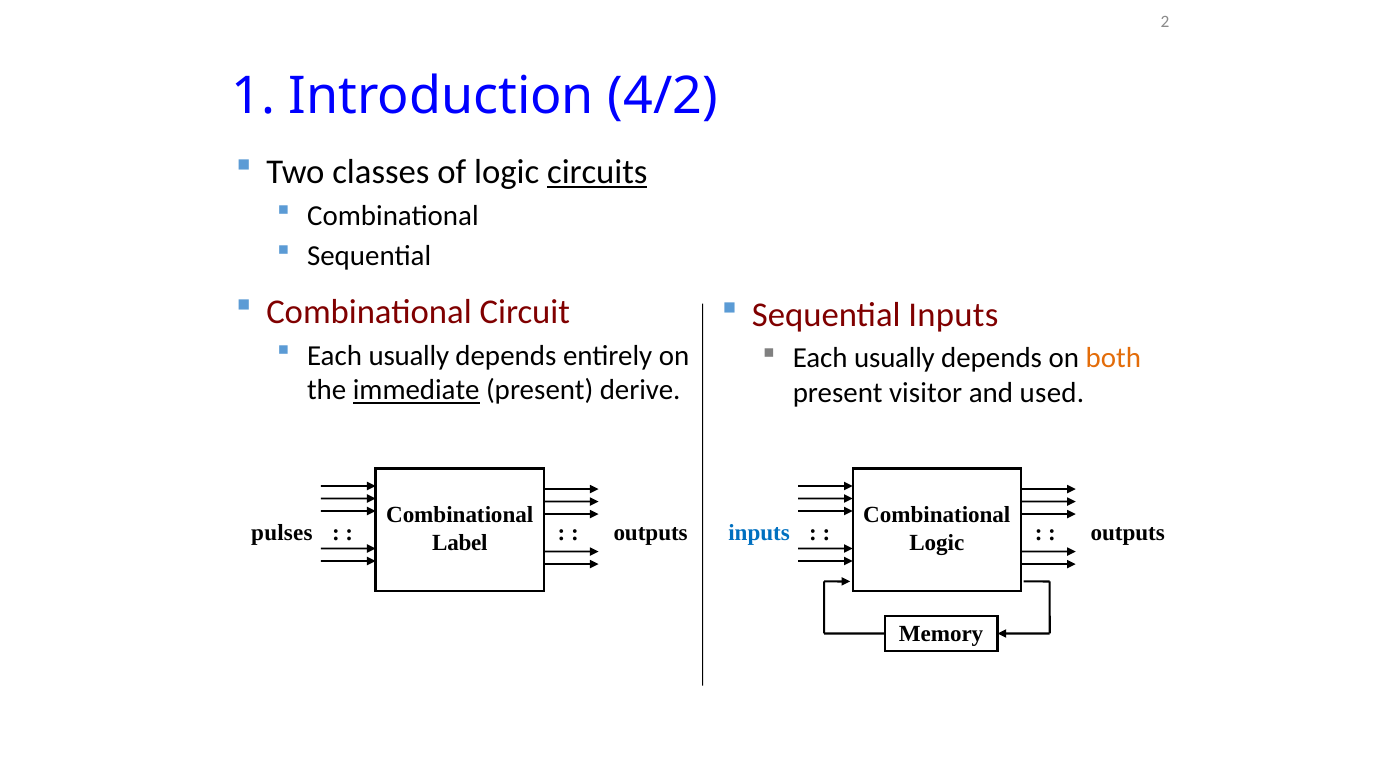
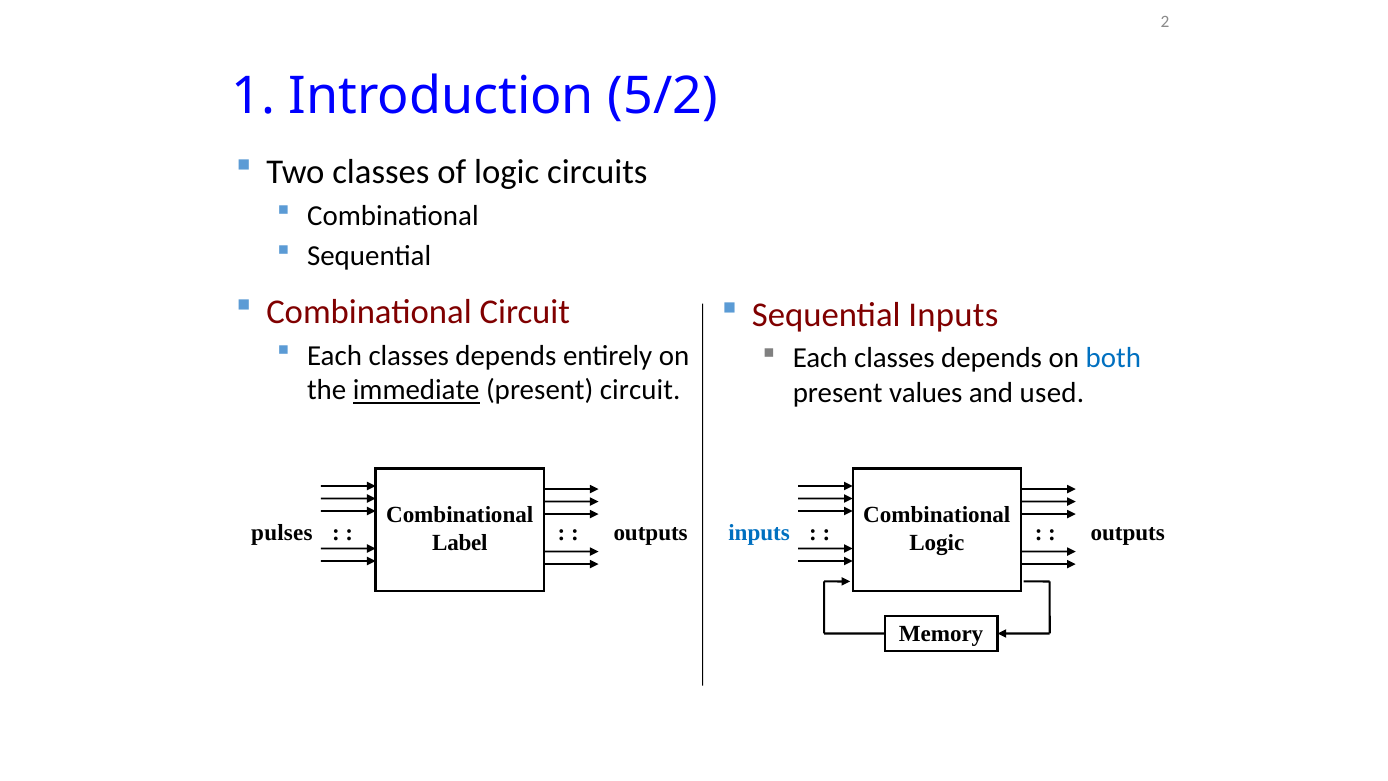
4/2: 4/2 -> 5/2 (663, 96)
circuits underline: present -> none (597, 172)
usually: usually -> classes (409, 356)
usually: usually -> classes (894, 358)
both colour: orange -> blue (1113, 358)
present derive: derive -> circuit (640, 390)
visitor: visitor -> values (926, 393)
